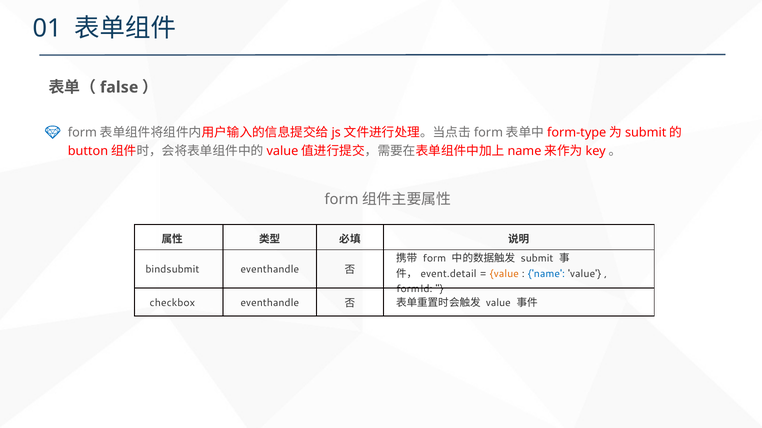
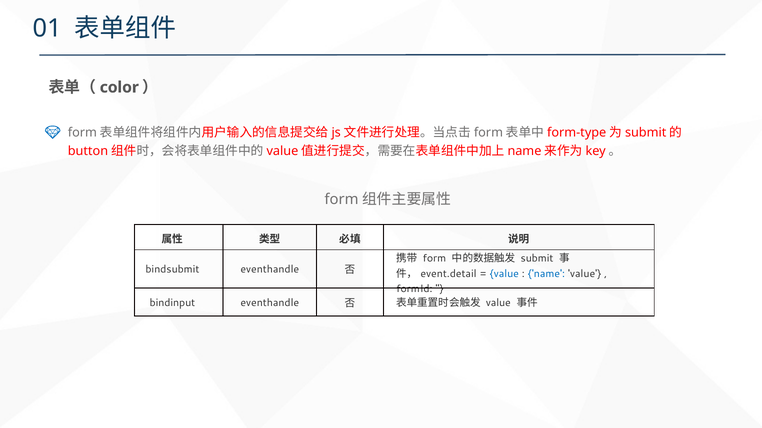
false: false -> color (119, 87)
value colour: orange -> blue (504, 274)
checkbox: checkbox -> bindinput (172, 303)
